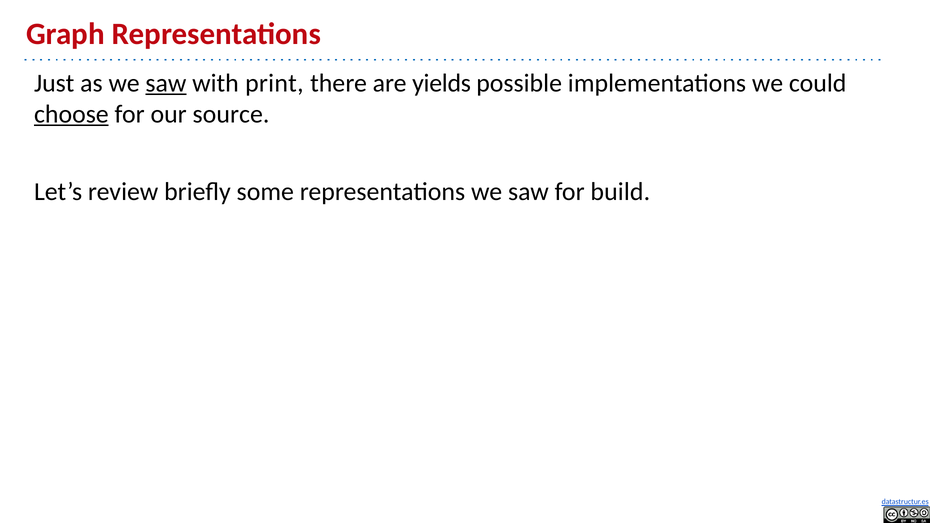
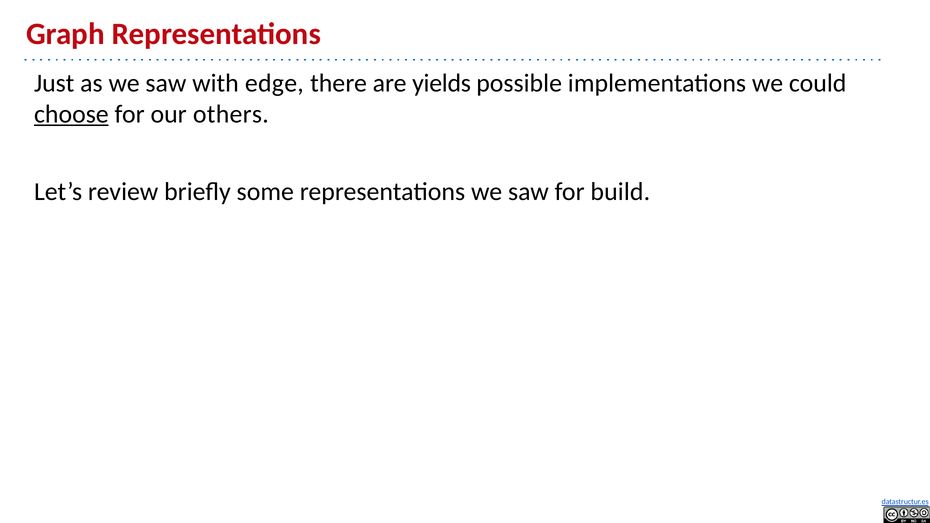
saw underline: present -> none (166, 83)
print: print -> edge (274, 83)
source: source -> others (231, 114)
